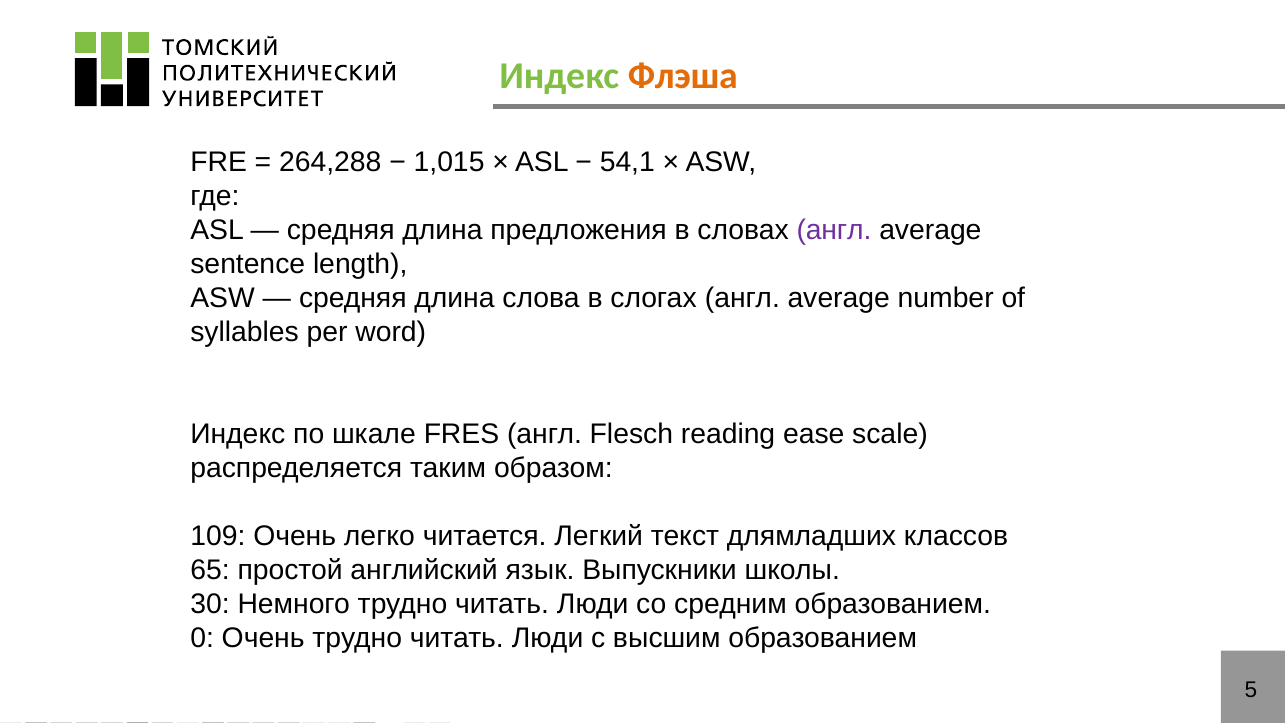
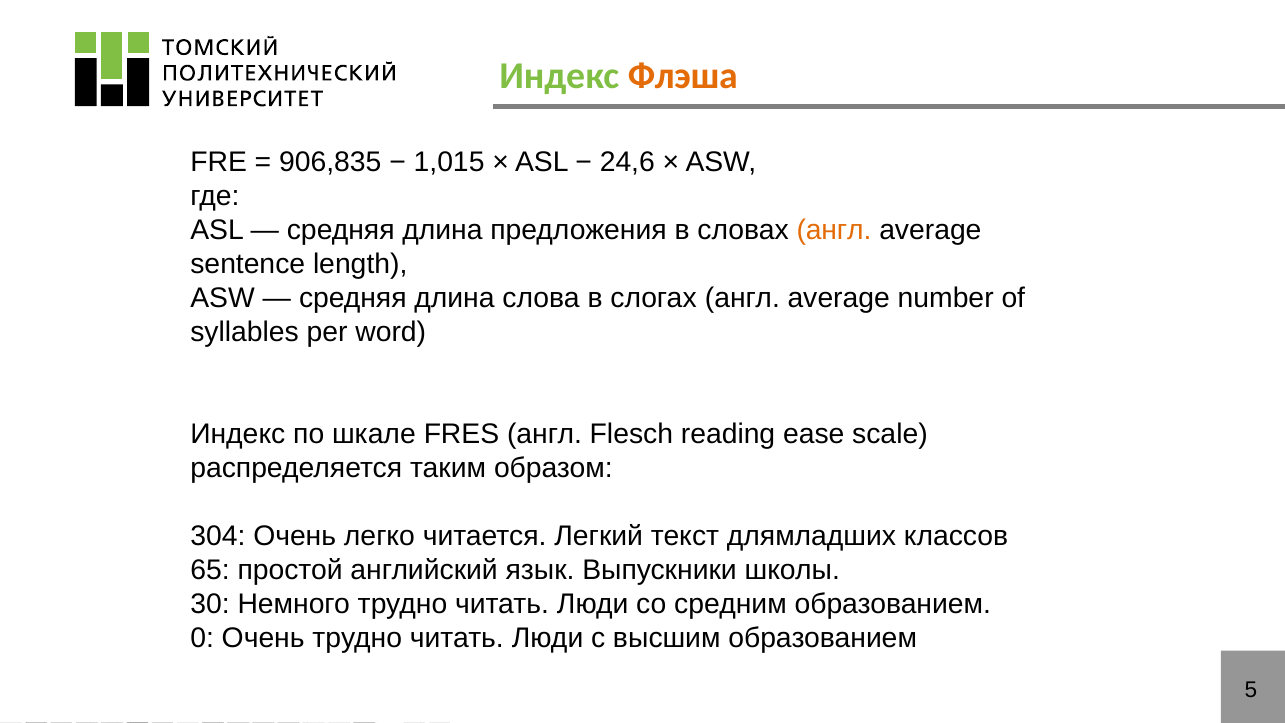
264,288: 264,288 -> 906,835 (330, 162)
54,1: 54,1 -> 24,6 (627, 162)
англ colour: purple -> orange (834, 230)
109: 109 -> 304 (218, 536)
